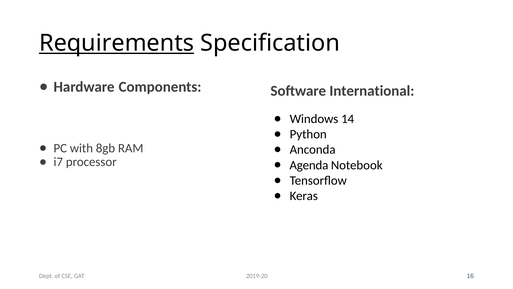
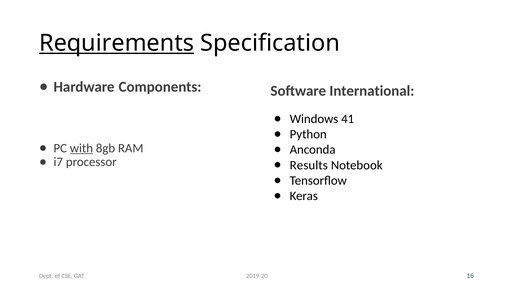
14: 14 -> 41 (348, 119)
with underline: none -> present (81, 148)
Agenda: Agenda -> Results (309, 165)
